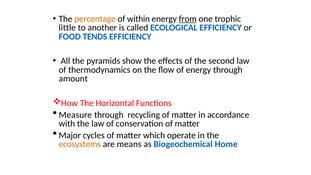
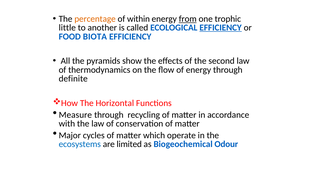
EFFICIENCY underline: none -> present (221, 28)
TENDS: TENDS -> BIOTA (95, 36)
amount: amount -> definite (73, 79)
ecosystems colour: orange -> blue (80, 144)
means: means -> limited (129, 144)
Home: Home -> Odour (226, 144)
